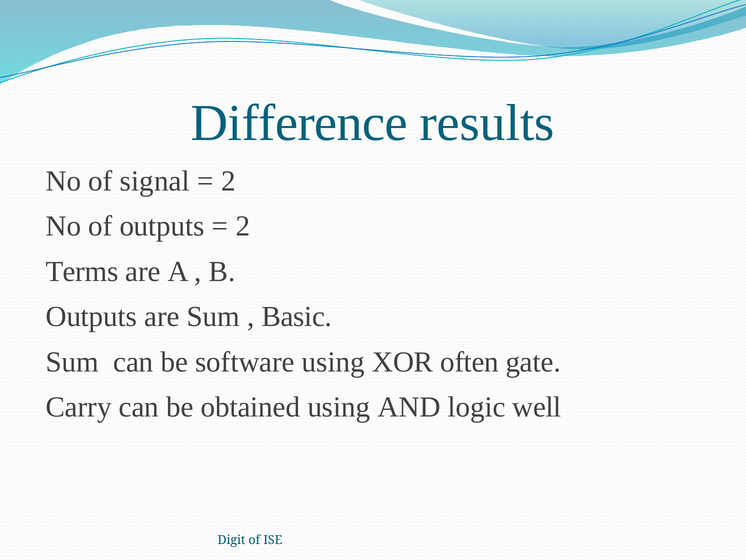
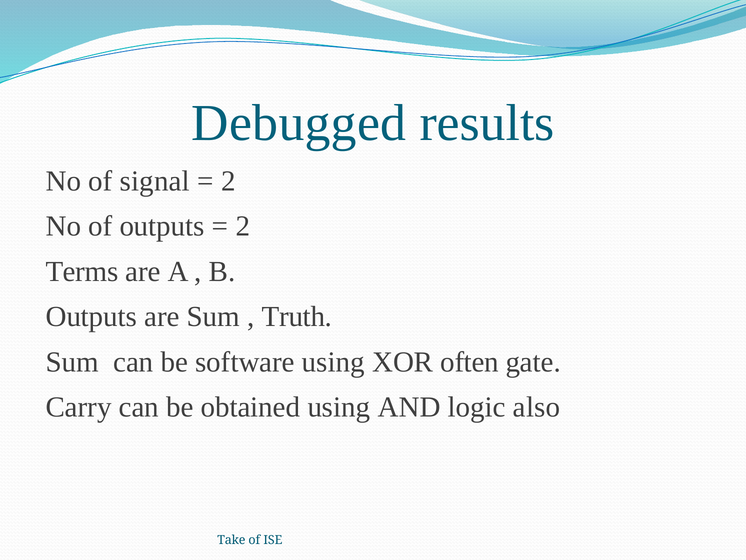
Difference: Difference -> Debugged (299, 123)
Basic: Basic -> Truth (297, 317)
well: well -> also (537, 407)
Digit: Digit -> Take (231, 540)
